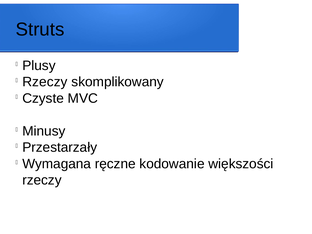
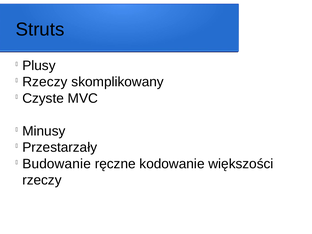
Wymagana: Wymagana -> Budowanie (57, 164)
